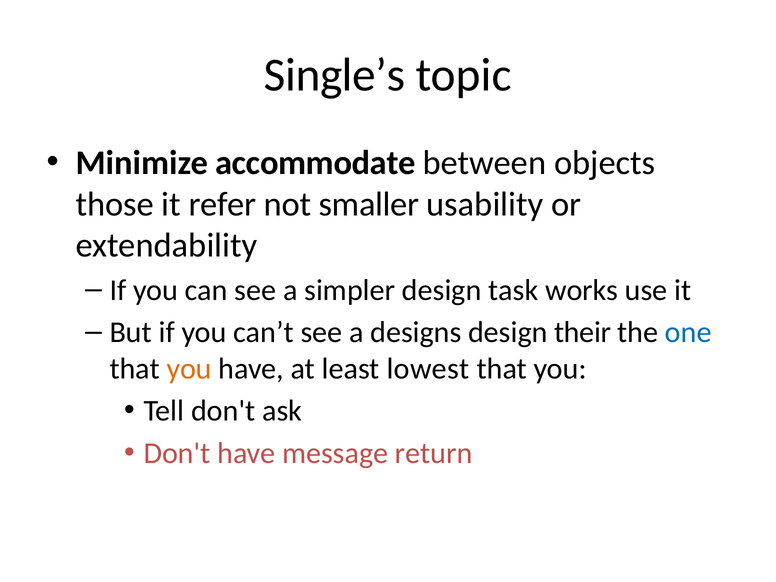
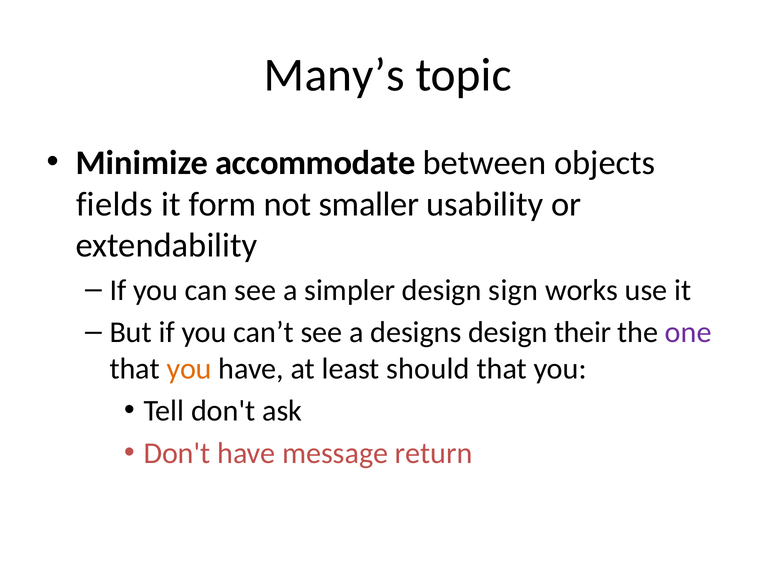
Single’s: Single’s -> Many’s (334, 75)
those: those -> fields (114, 204)
refer: refer -> form (222, 204)
task: task -> sign (513, 290)
one colour: blue -> purple (688, 332)
lowest: lowest -> should (428, 369)
